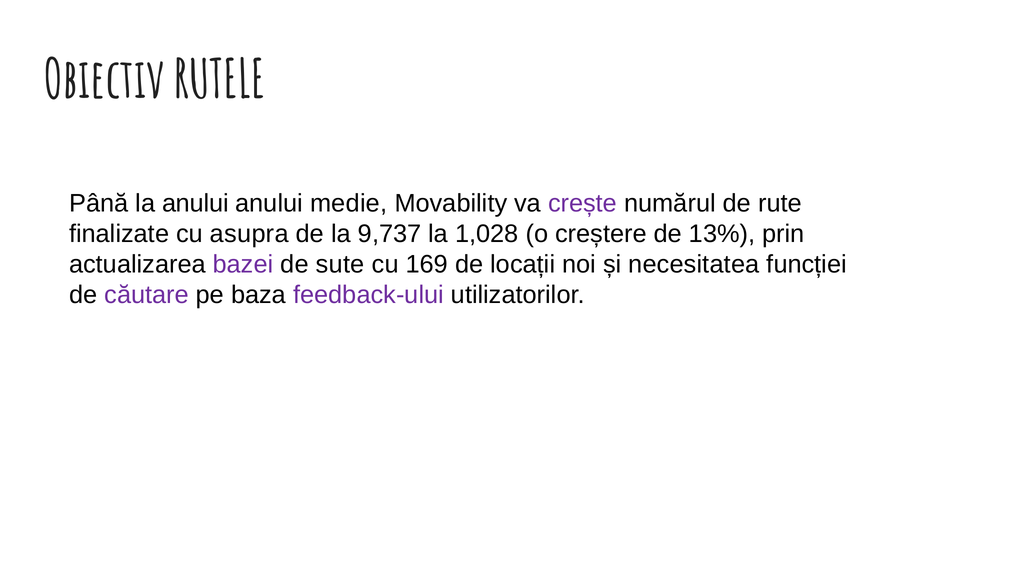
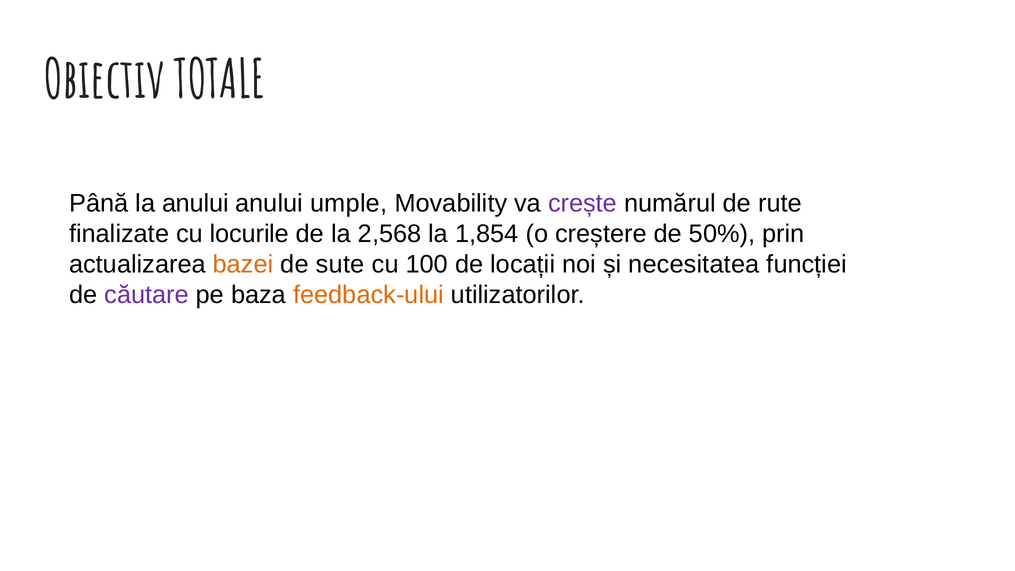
RUTELE: RUTELE -> TOTALE (220, 80)
medie: medie -> umple (349, 203)
asupra: asupra -> locurile (249, 234)
9,737: 9,737 -> 2,568 (390, 234)
1,028: 1,028 -> 1,854 (487, 234)
13%: 13% -> 50% (722, 234)
bazei colour: purple -> orange (243, 264)
169: 169 -> 100 (427, 264)
feedback-ului colour: purple -> orange (369, 295)
